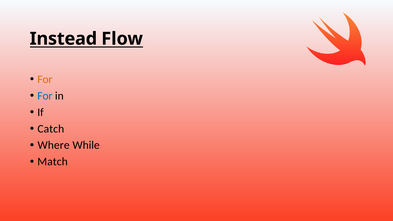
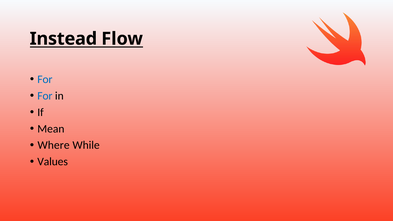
For colour: orange -> blue (45, 79)
Catch: Catch -> Mean (51, 129)
Match: Match -> Values (53, 162)
